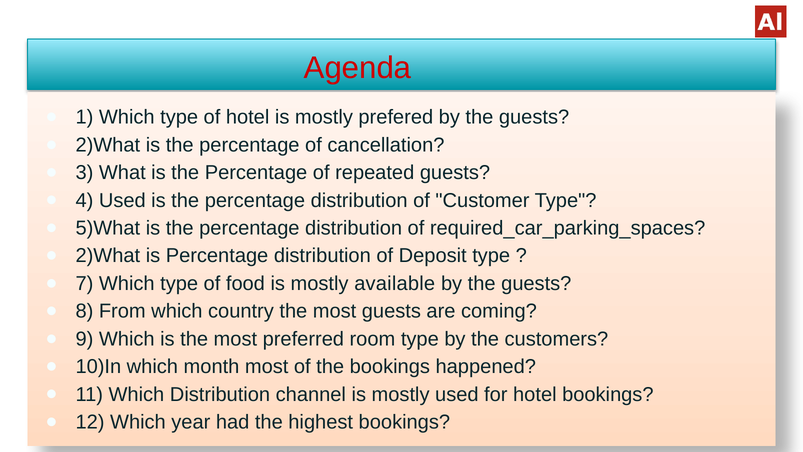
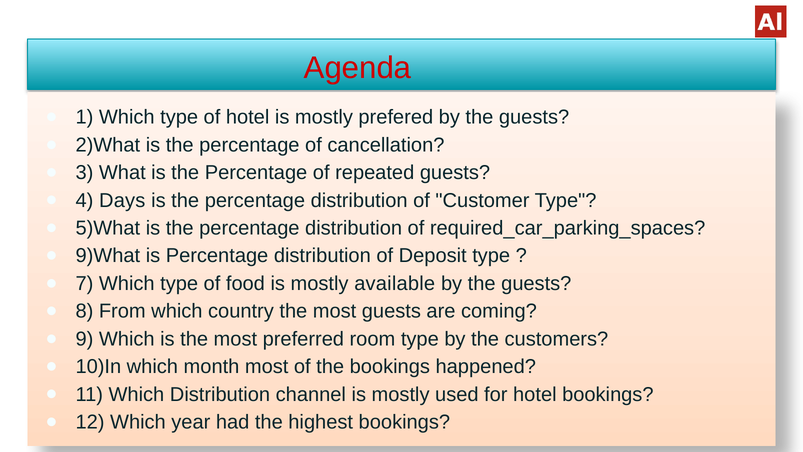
4 Used: Used -> Days (122, 200)
2)What: 2)What -> 9)What (108, 256)
